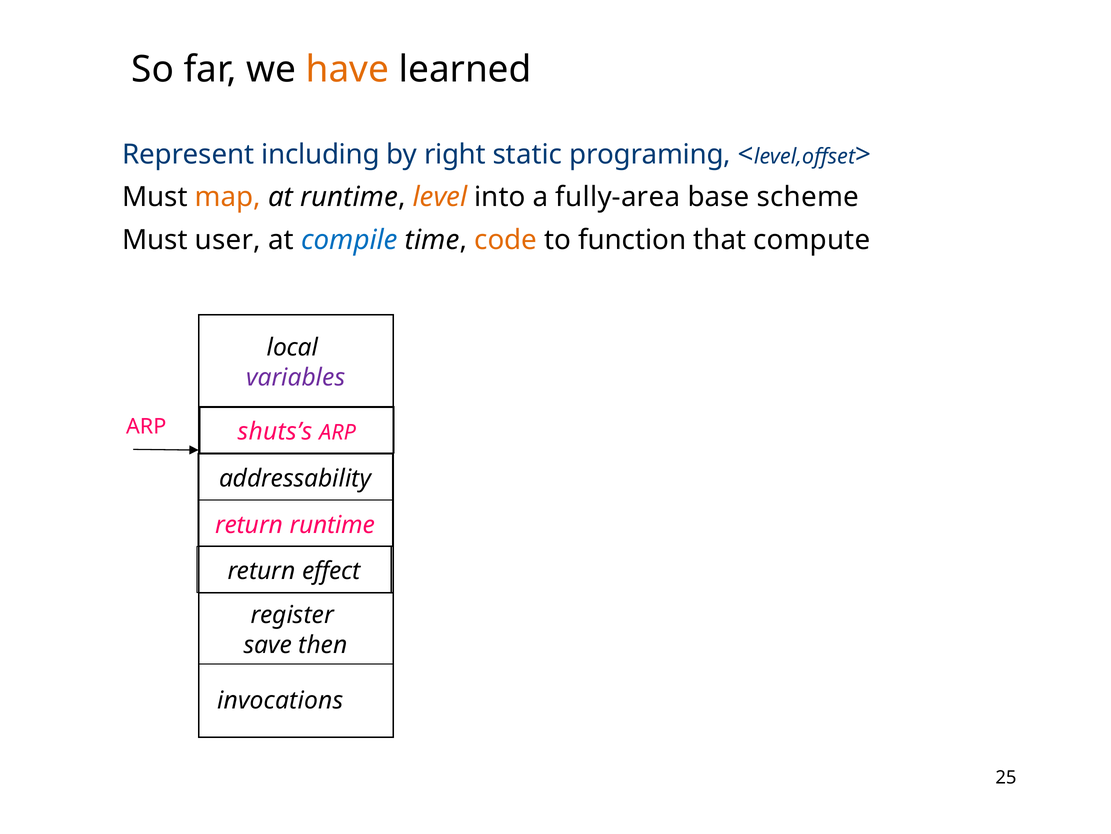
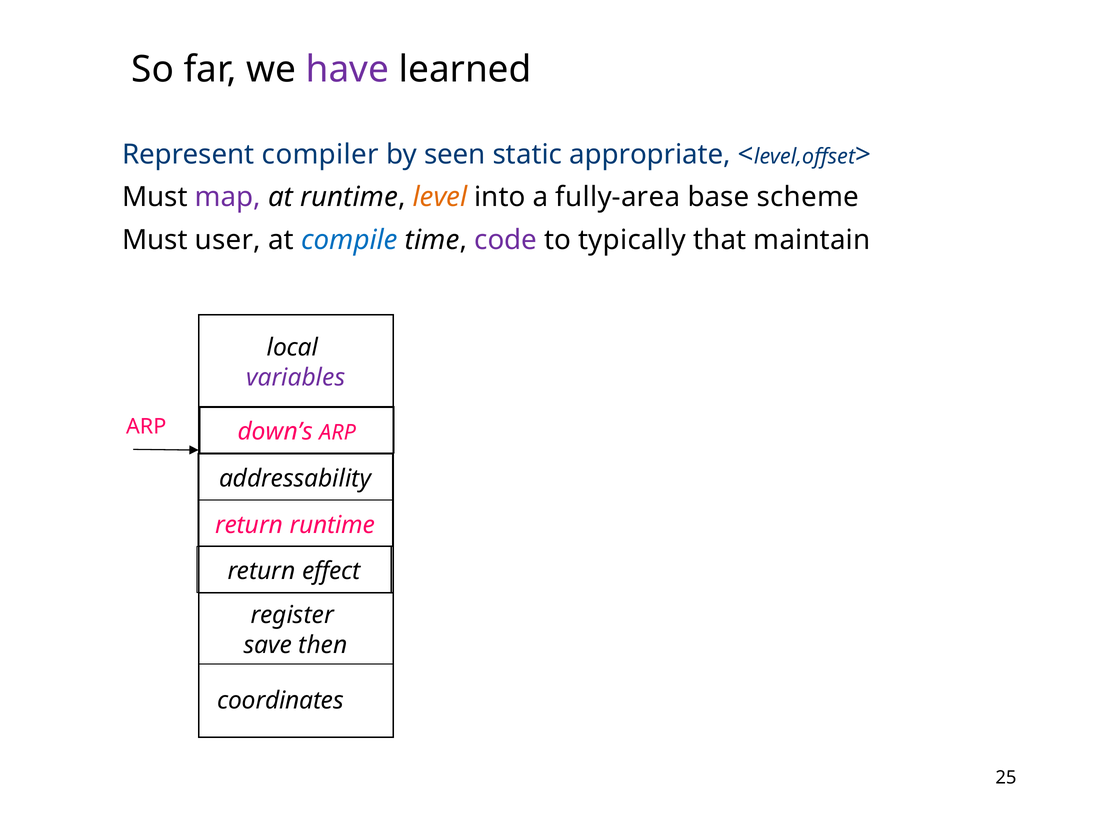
have colour: orange -> purple (347, 69)
including: including -> compiler (320, 154)
right: right -> seen (455, 154)
programing: programing -> appropriate (650, 154)
map colour: orange -> purple (228, 197)
code colour: orange -> purple (506, 240)
function: function -> typically (632, 240)
compute: compute -> maintain (812, 240)
shuts’s: shuts’s -> down’s (275, 431)
invocations: invocations -> coordinates (281, 700)
